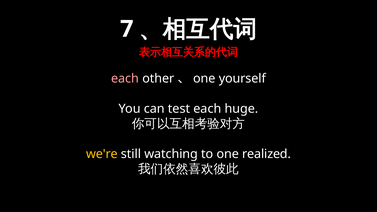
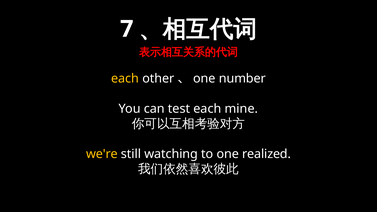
each colour: pink -> yellow (125, 79)
yourself: yourself -> number (242, 79)
huge: huge -> mine (241, 109)
